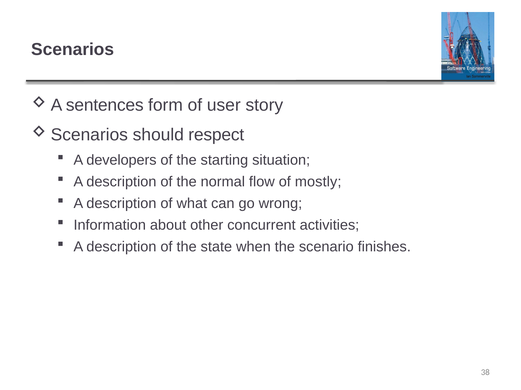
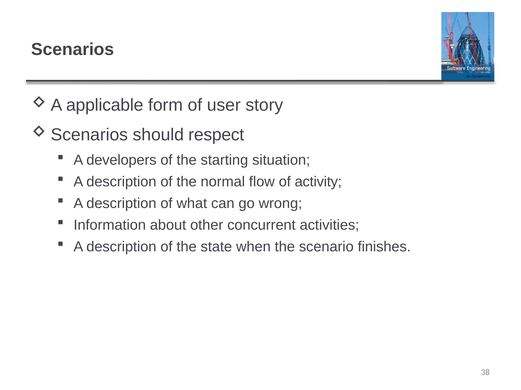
sentences: sentences -> applicable (105, 105)
mostly: mostly -> activity (318, 182)
